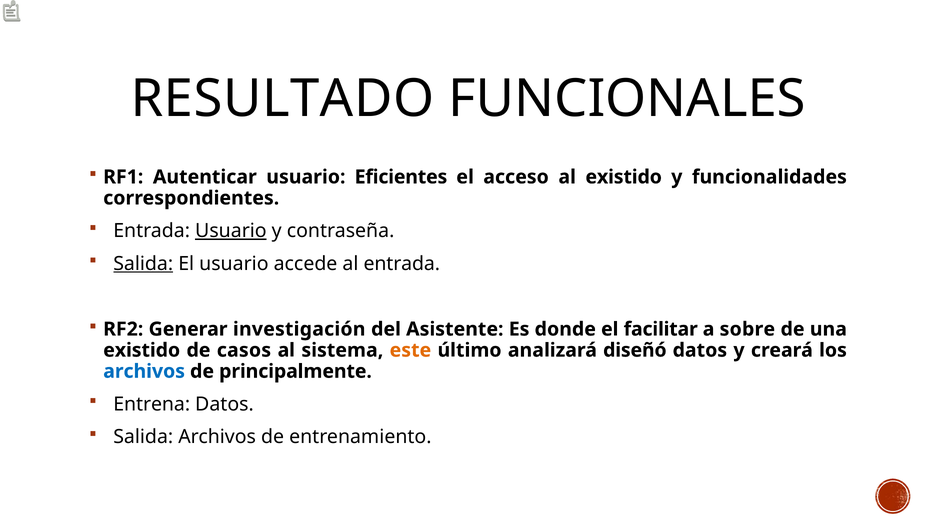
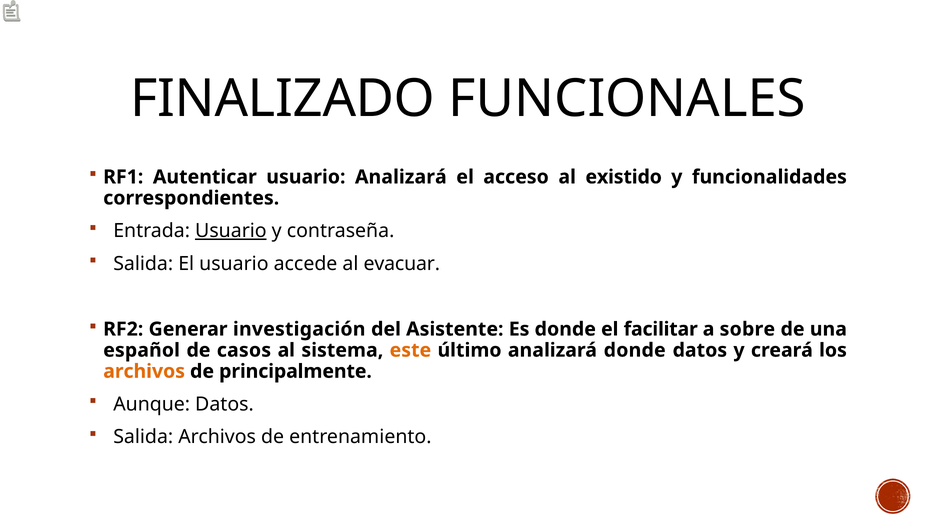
RESULTADO: RESULTADO -> FINALIZADO (283, 99)
usuario Eficientes: Eficientes -> Analizará (401, 177)
Salida underline: present -> none (143, 263)
al entrada: entrada -> evacuar (402, 263)
existido: existido -> español (142, 350)
analizará diseñó: diseñó -> donde (635, 350)
archivos colour: blue -> orange (144, 371)
Entrena: Entrena -> Aunque (152, 404)
